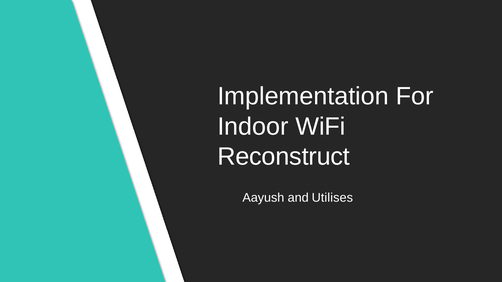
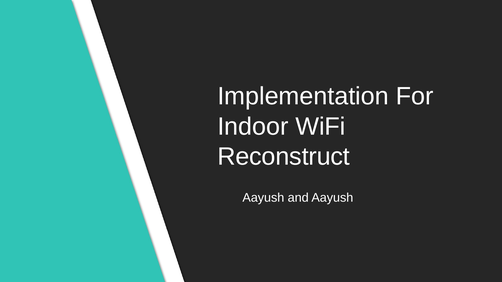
and Utilises: Utilises -> Aayush (332, 198)
